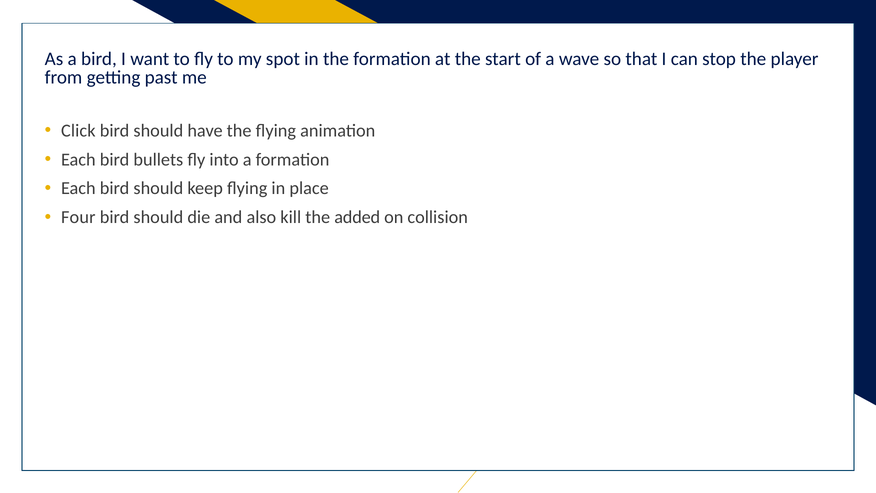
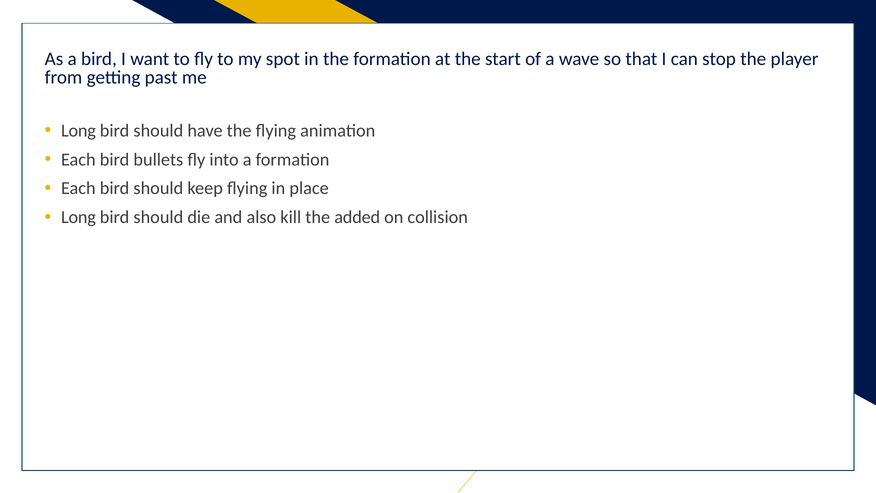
Click: Click -> Long (78, 131)
Four: Four -> Long (78, 217)
